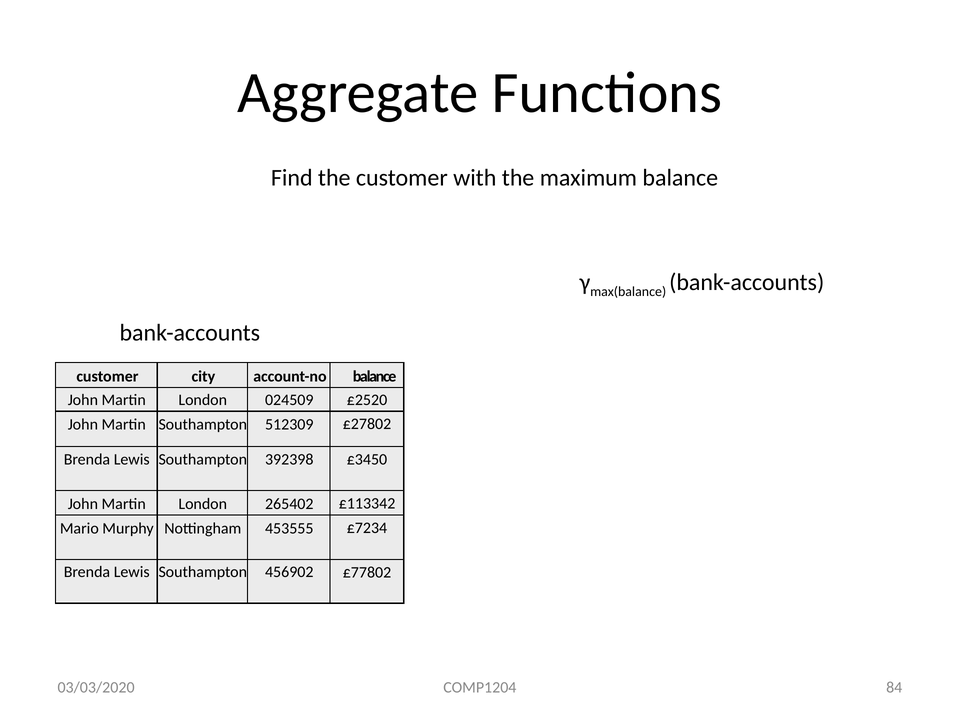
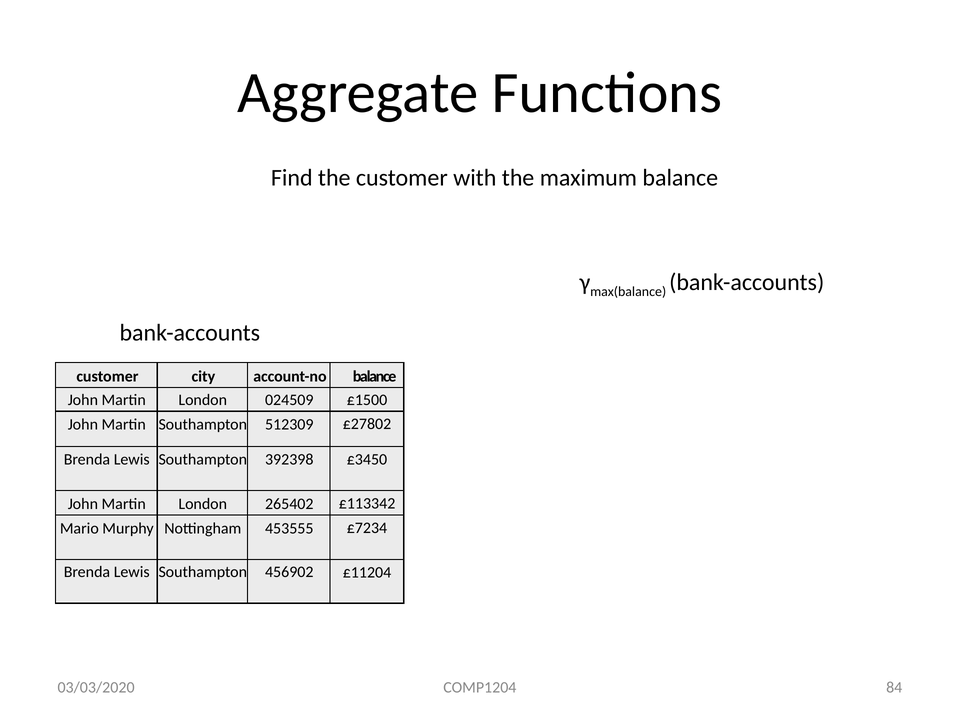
£2520: £2520 -> £1500 (367, 400)
£77802: £77802 -> £11204 (367, 572)
